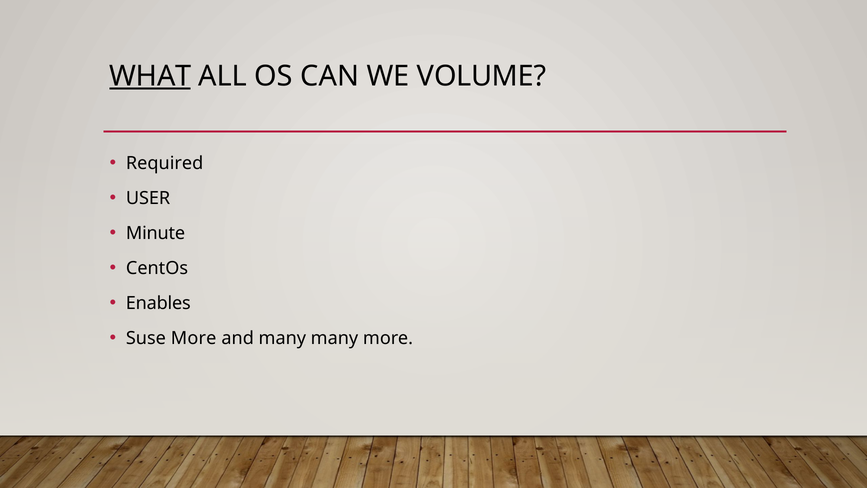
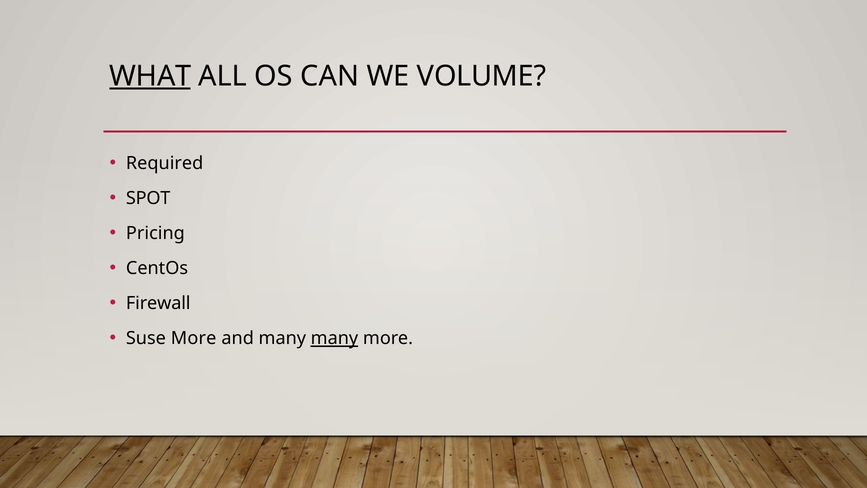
USER: USER -> SPOT (148, 198)
Minute: Minute -> Pricing (155, 233)
Enables: Enables -> Firewall (158, 303)
many underline: none -> present (334, 338)
